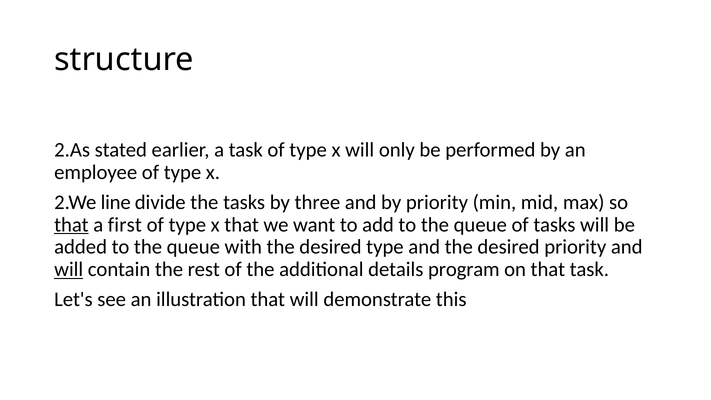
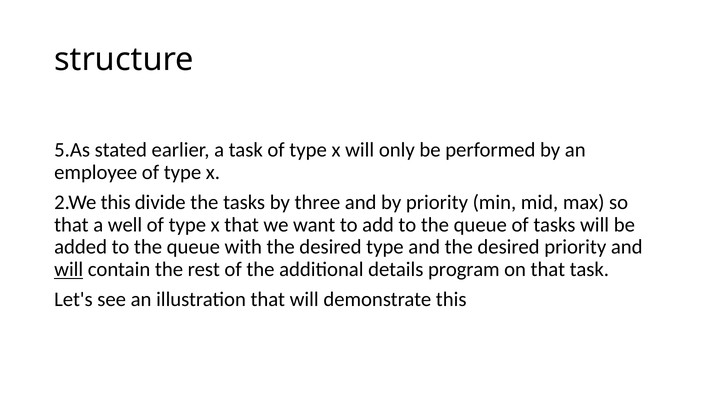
2.As: 2.As -> 5.As (72, 150)
2.We line: line -> this (116, 202)
that underline: present -> none (71, 225)
first: first -> well (125, 225)
